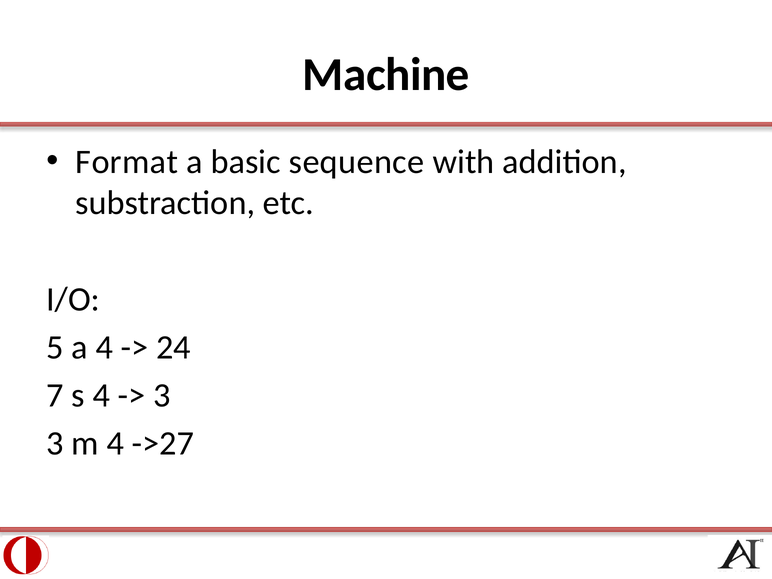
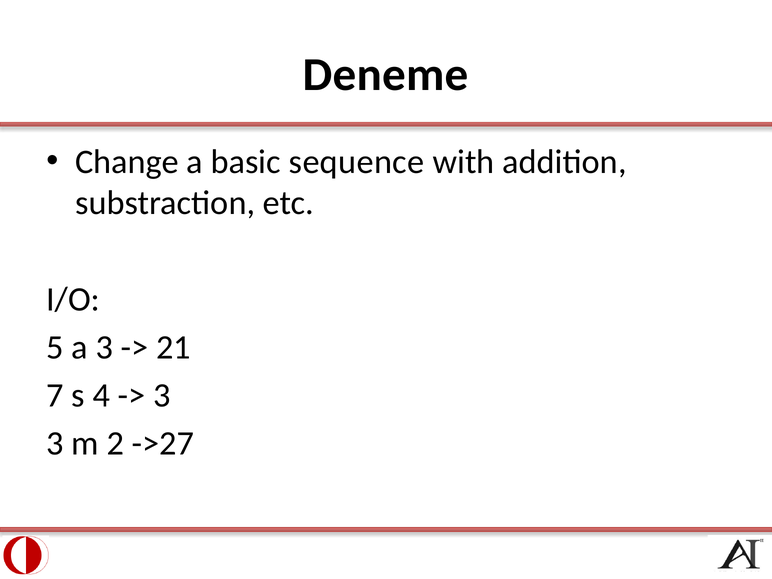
Machine: Machine -> Deneme (386, 75)
Format: Format -> Change (127, 162)
a 4: 4 -> 3 (104, 347)
24: 24 -> 21 (173, 347)
m 4: 4 -> 2 (115, 443)
